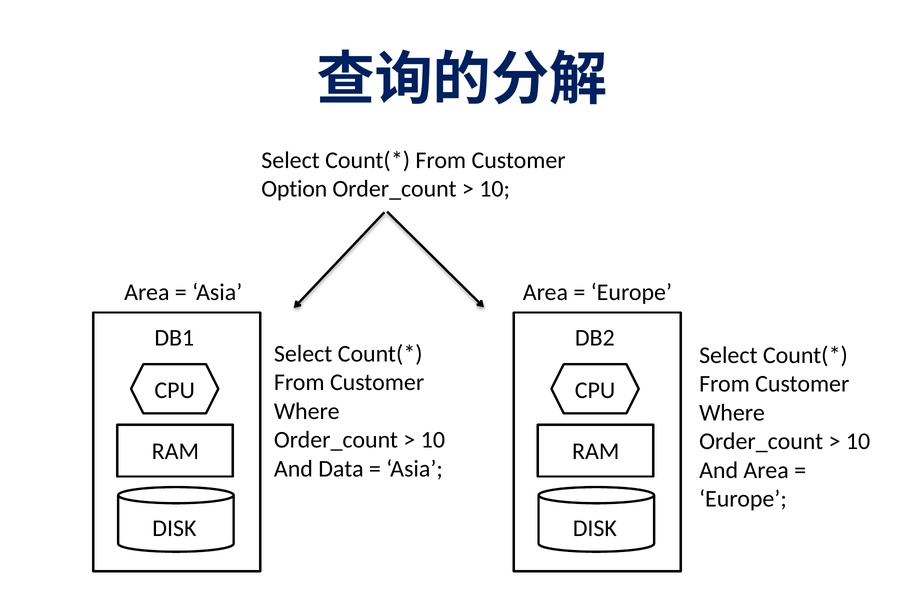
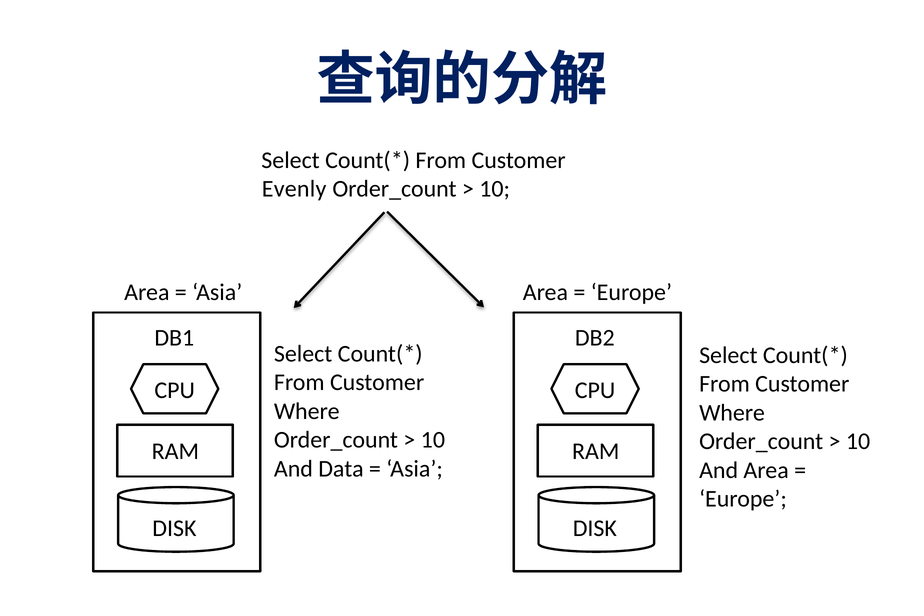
Option: Option -> Evenly (294, 189)
